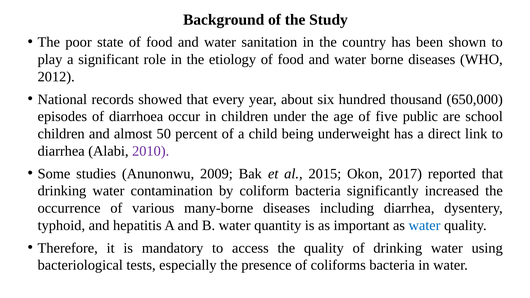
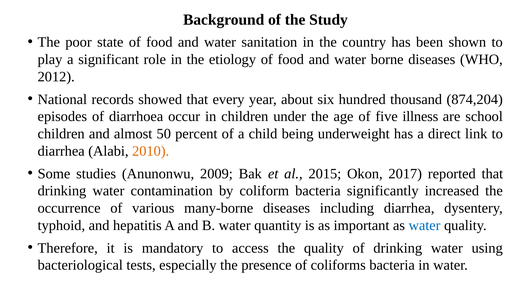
650,000: 650,000 -> 874,204 (475, 99)
public: public -> illness (420, 117)
2010 colour: purple -> orange (151, 151)
